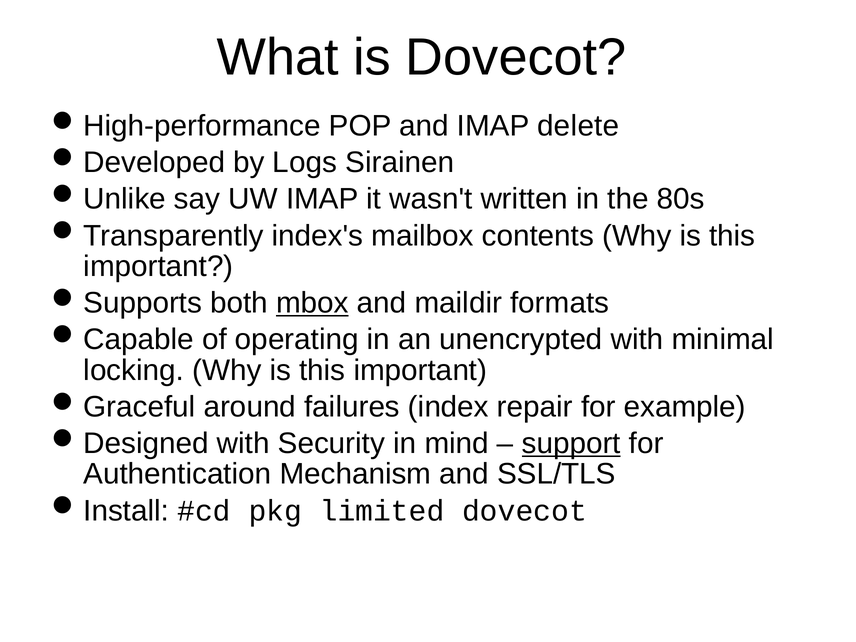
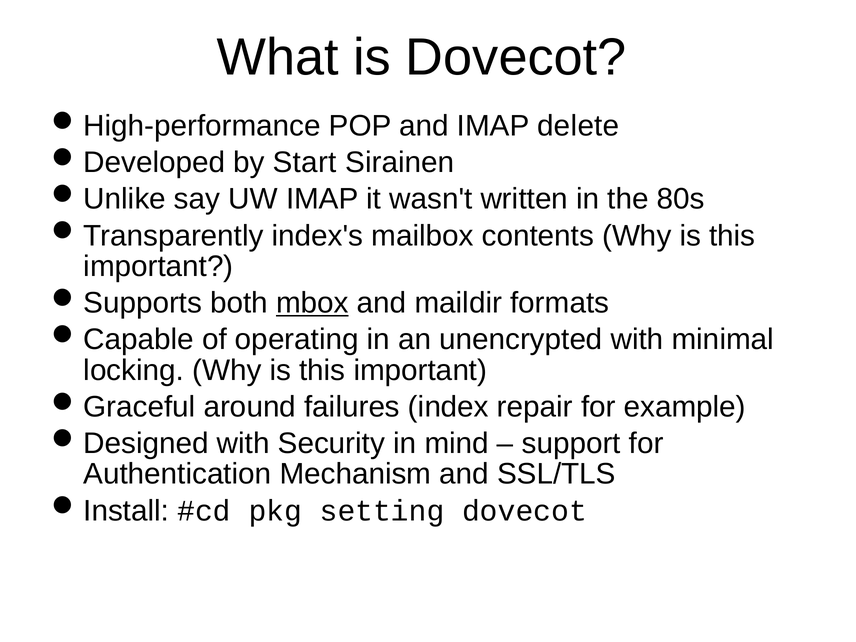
Logs: Logs -> Start (305, 163)
support underline: present -> none (571, 443)
limited: limited -> setting (382, 511)
